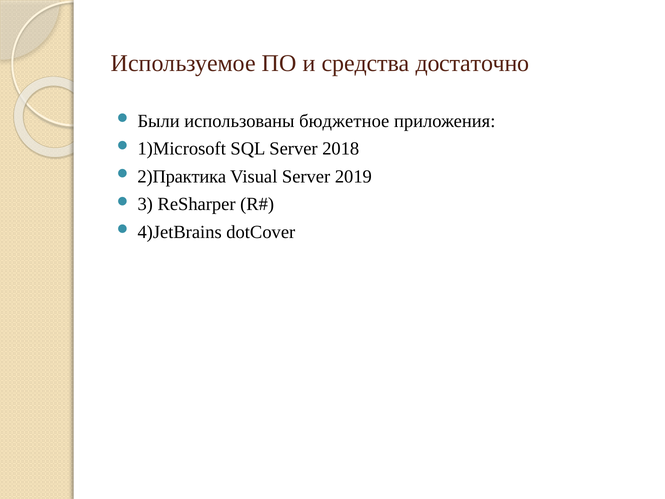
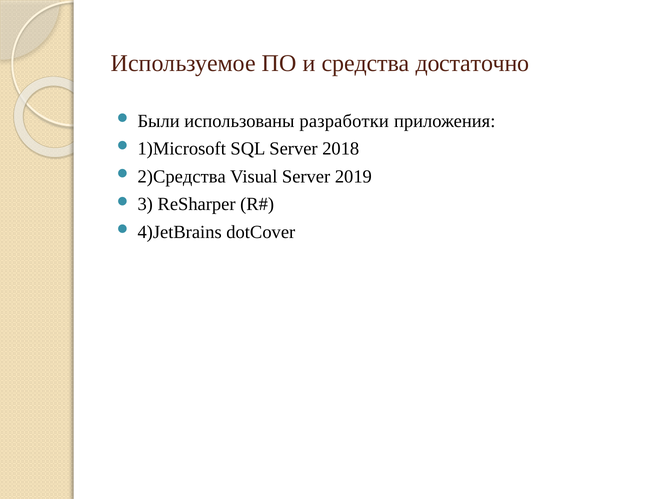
бюджетное: бюджетное -> разработки (344, 121)
2)Практика: 2)Практика -> 2)Средства (182, 176)
